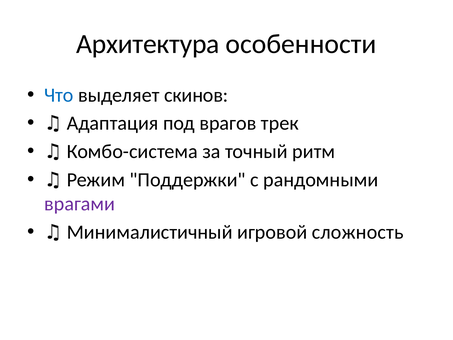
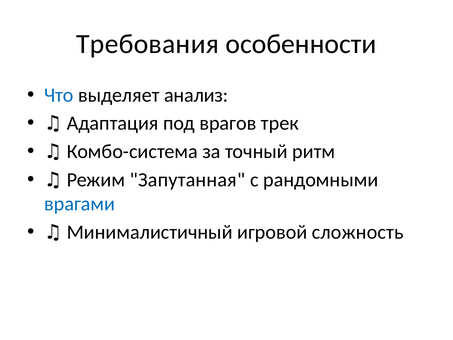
Архитектура: Архитектура -> Требования (148, 44)
скинов: скинов -> анализ (196, 95)
Поддержки: Поддержки -> Запутанная (188, 180)
врагами colour: purple -> blue (80, 204)
